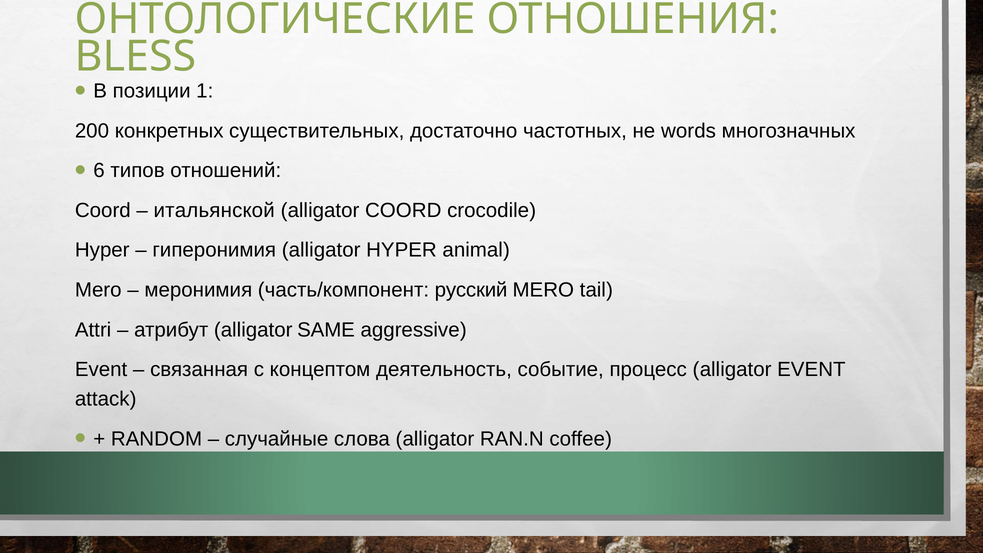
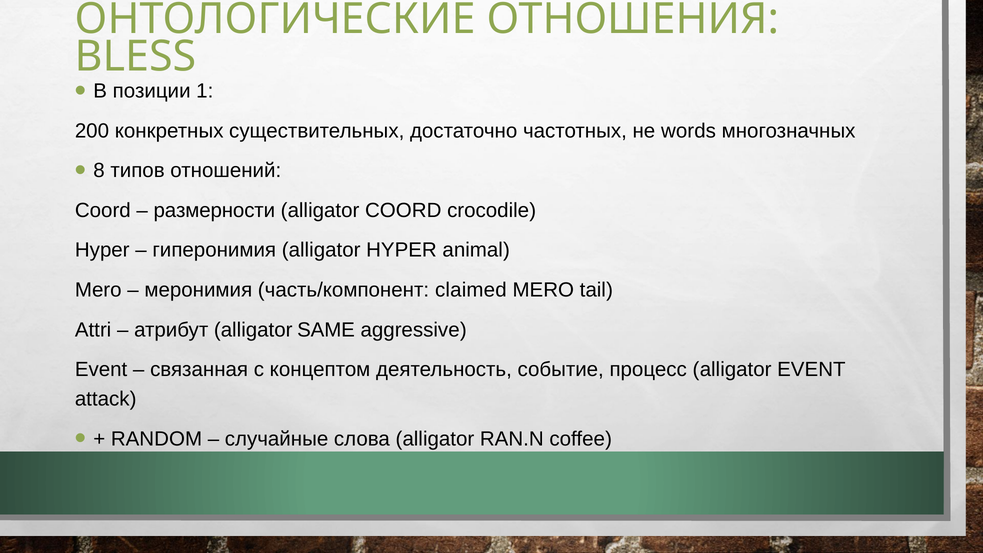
6: 6 -> 8 (99, 171)
итальянской: итальянской -> размерности (214, 210)
русский: русский -> claimed (471, 290)
